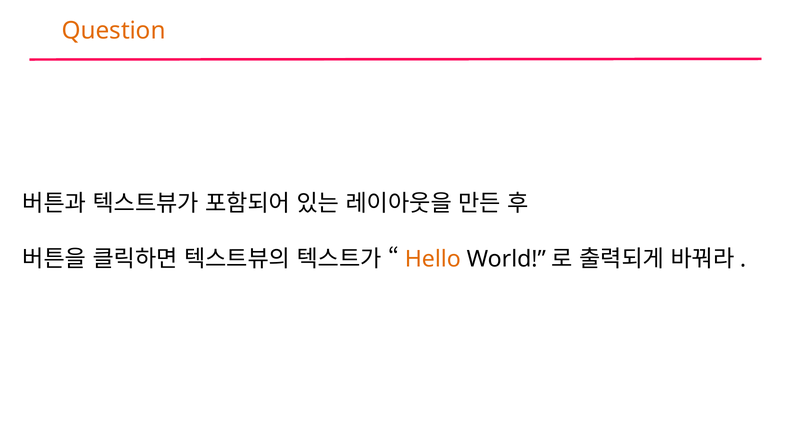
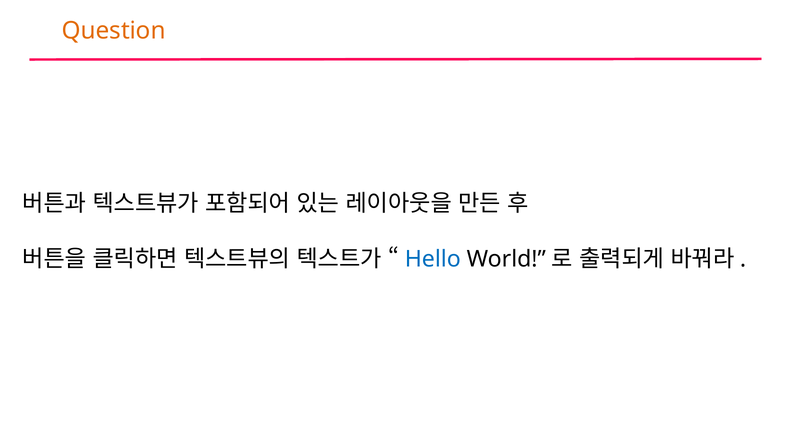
Hello colour: orange -> blue (433, 259)
